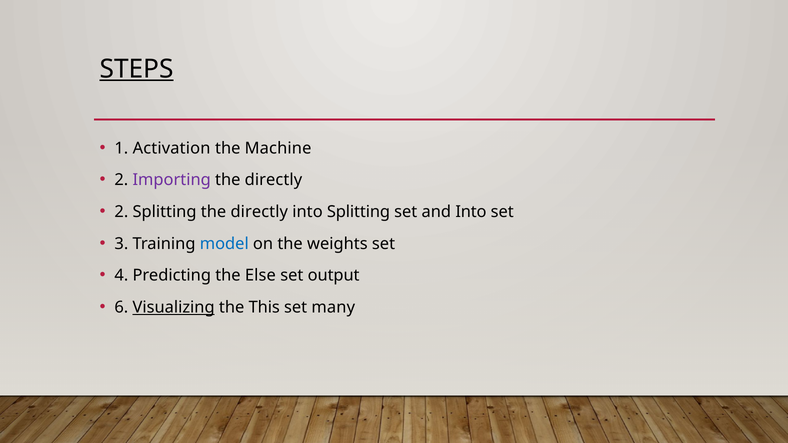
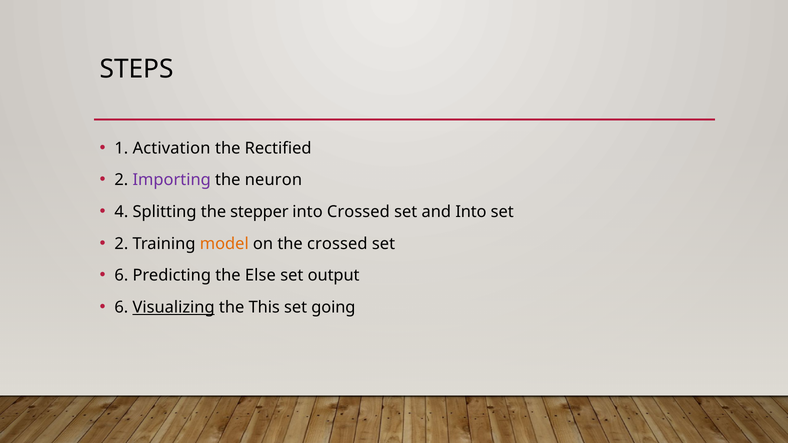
STEPS underline: present -> none (137, 69)
Machine: Machine -> Rectified (278, 148)
directly: directly -> neuron (273, 180)
2: 2 -> 4 (121, 212)
Splitting the directly: directly -> stepper (259, 212)
into Splitting: Splitting -> Crossed (358, 212)
3: 3 -> 2 (121, 244)
model colour: blue -> orange (224, 244)
the weights: weights -> crossed (337, 244)
4: 4 -> 6 (121, 276)
many: many -> going (333, 307)
